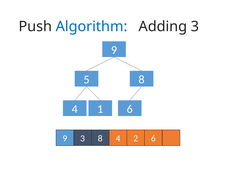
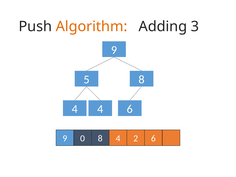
Algorithm colour: blue -> orange (92, 26)
4 1: 1 -> 4 (100, 109)
9 3: 3 -> 0 (83, 138)
